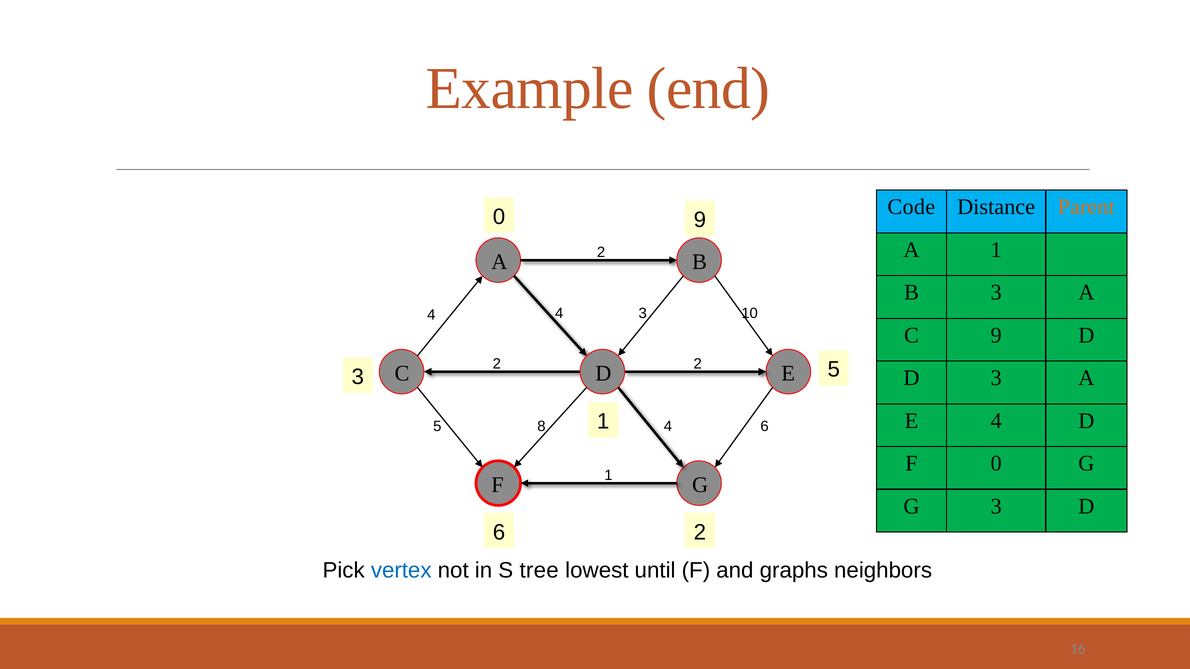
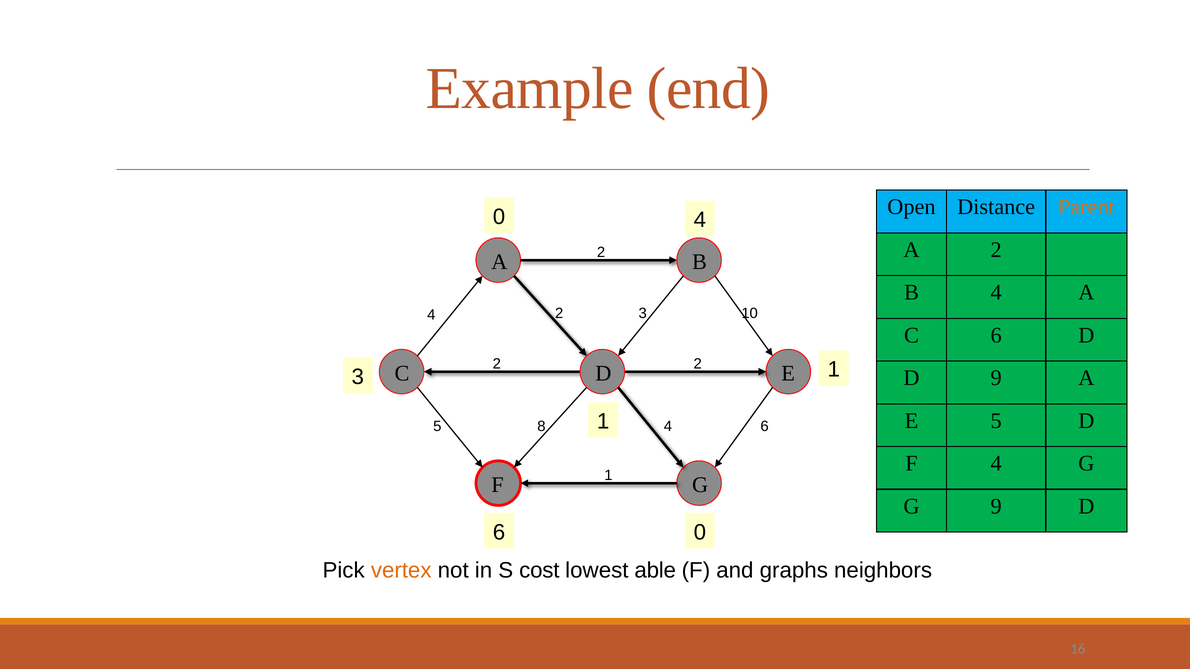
Code: Code -> Open (911, 207)
0 9: 9 -> 4 (700, 220)
A 1: 1 -> 2 (996, 250)
B 3: 3 -> 4 (996, 293)
4: 4 -> 2 (559, 313)
C 9: 9 -> 6 (996, 336)
3 5: 5 -> 1 (834, 370)
D 3: 3 -> 9 (996, 378)
E 4: 4 -> 5 (996, 421)
F 0: 0 -> 4 (996, 464)
G 3: 3 -> 9 (996, 507)
6 2: 2 -> 0 (700, 532)
vertex colour: blue -> orange (401, 571)
tree: tree -> cost (539, 571)
until: until -> able (655, 571)
